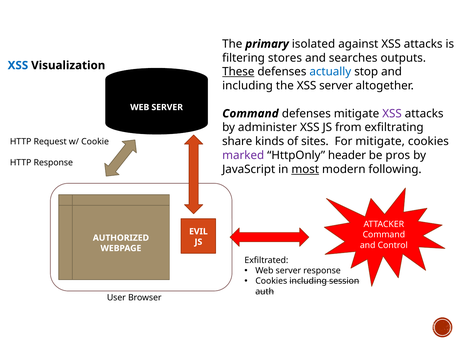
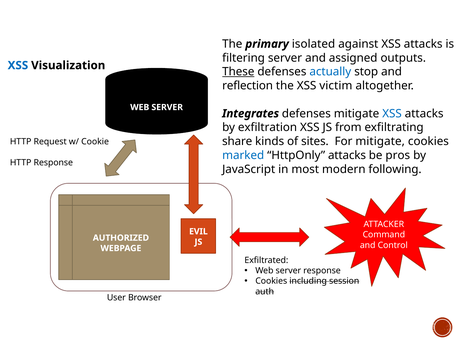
filtering stores: stores -> server (285, 58)
searches: searches -> assigned (353, 58)
including: including -> reflection (248, 86)
XSS server: server -> victim (336, 86)
Command: Command -> Integrates (251, 114)
XSS colour: purple -> blue (392, 114)
administer: administer -> exfiltration (268, 127)
marked colour: purple -> blue (243, 155)
HttpOnly header: header -> attacks (347, 155)
most underline: present -> none (305, 169)
